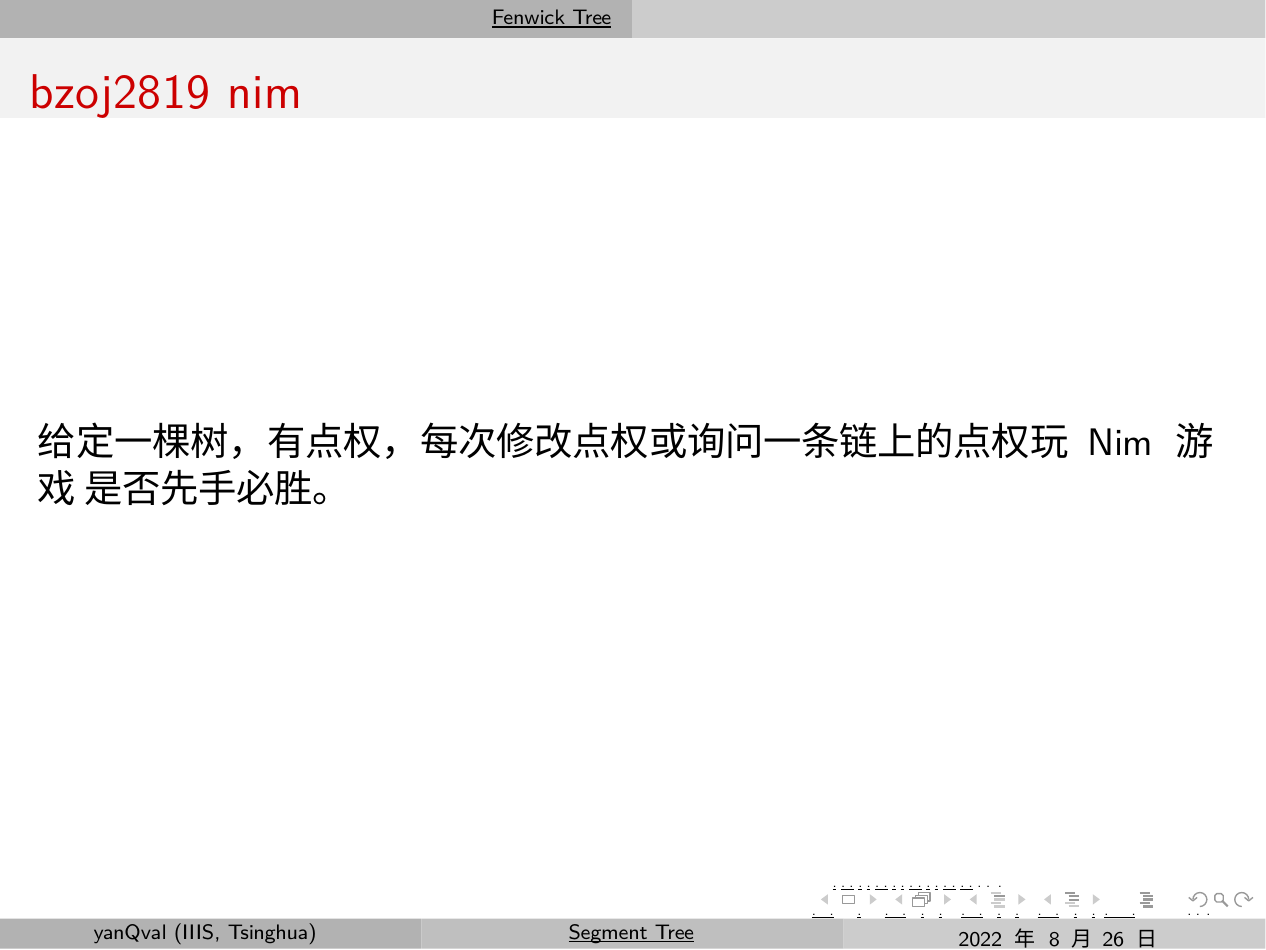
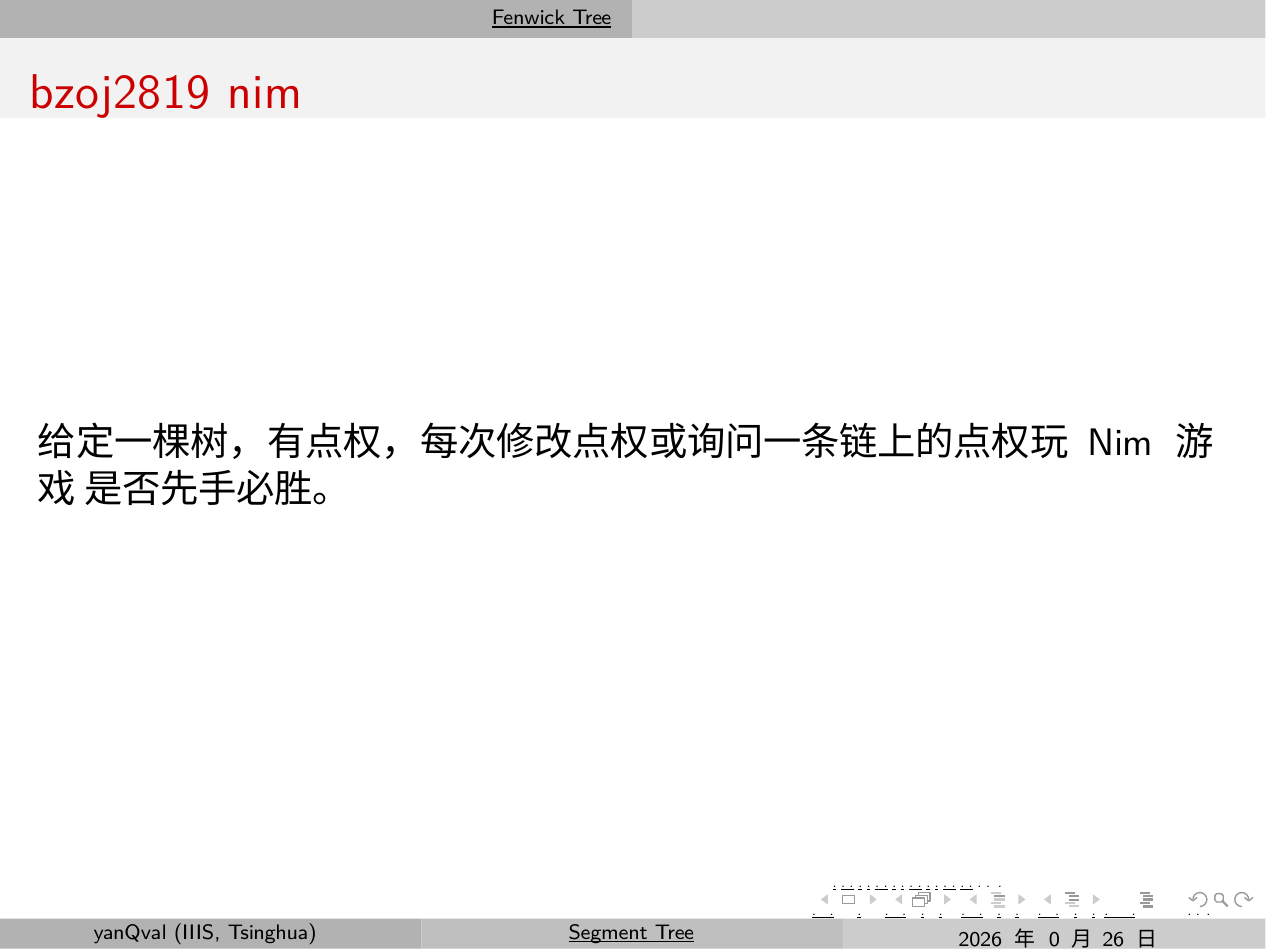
2022: 2022 -> 2026 (980, 939)
8: 8 -> 0 (1054, 939)
